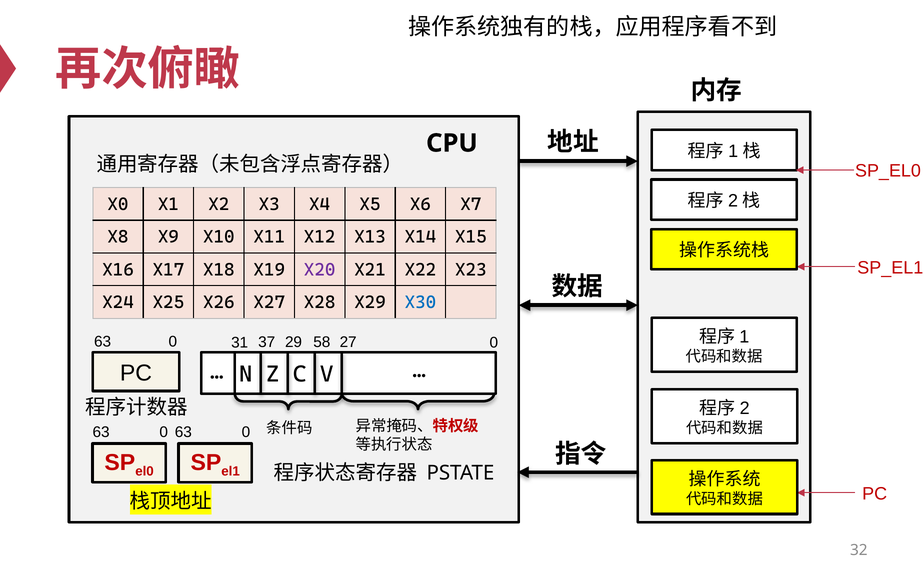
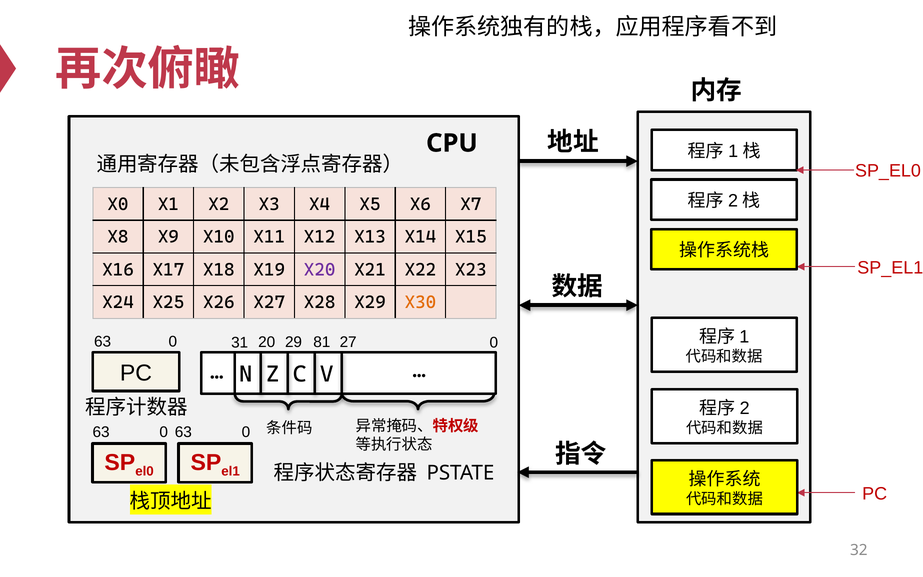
X30 colour: blue -> orange (420, 302)
37: 37 -> 20 (267, 342)
58: 58 -> 81 (322, 342)
